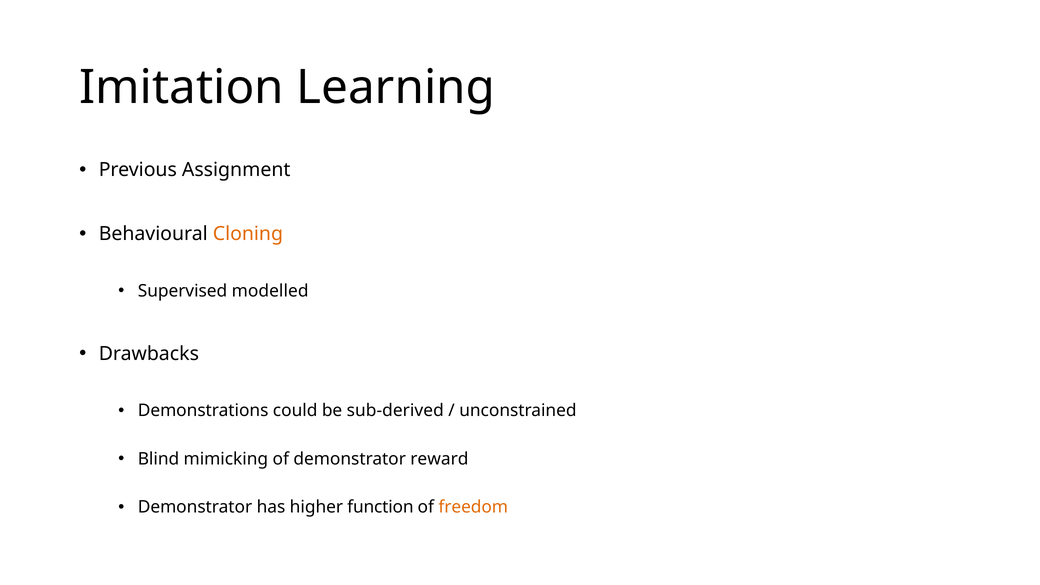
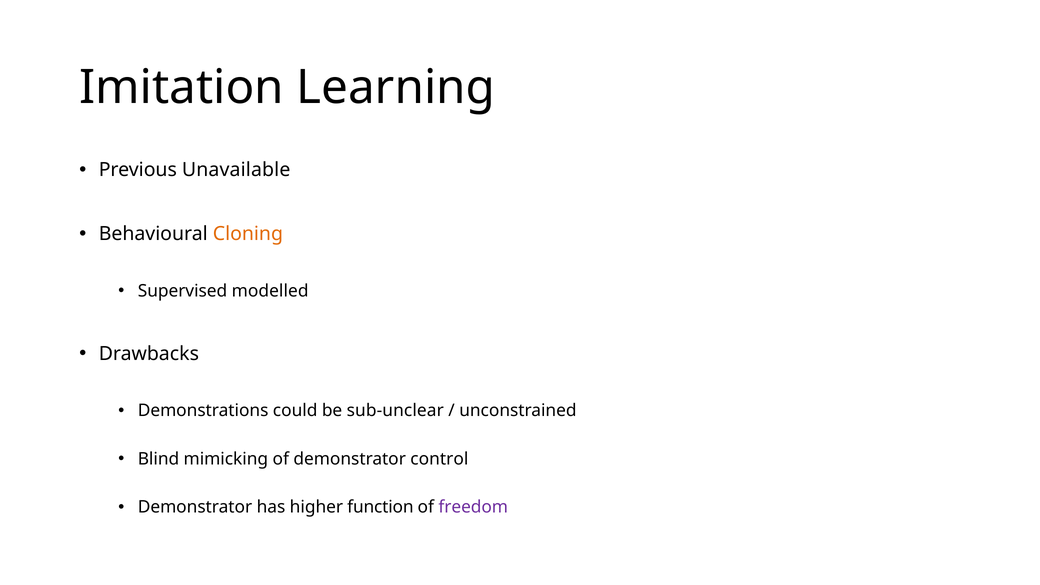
Assignment: Assignment -> Unavailable (236, 170)
sub-derived: sub-derived -> sub-unclear (395, 411)
reward: reward -> control (439, 459)
freedom colour: orange -> purple (473, 507)
